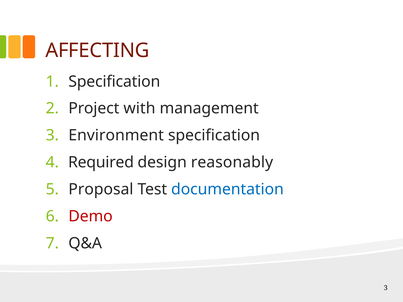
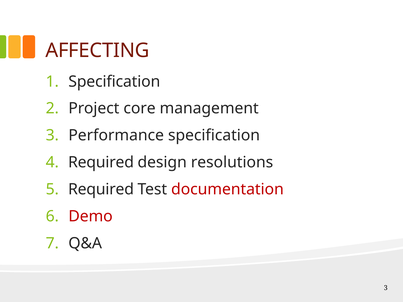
with: with -> core (140, 109)
Environment: Environment -> Performance (116, 136)
reasonably: reasonably -> resolutions (232, 163)
Proposal: Proposal -> Required (101, 190)
documentation colour: blue -> red (227, 190)
